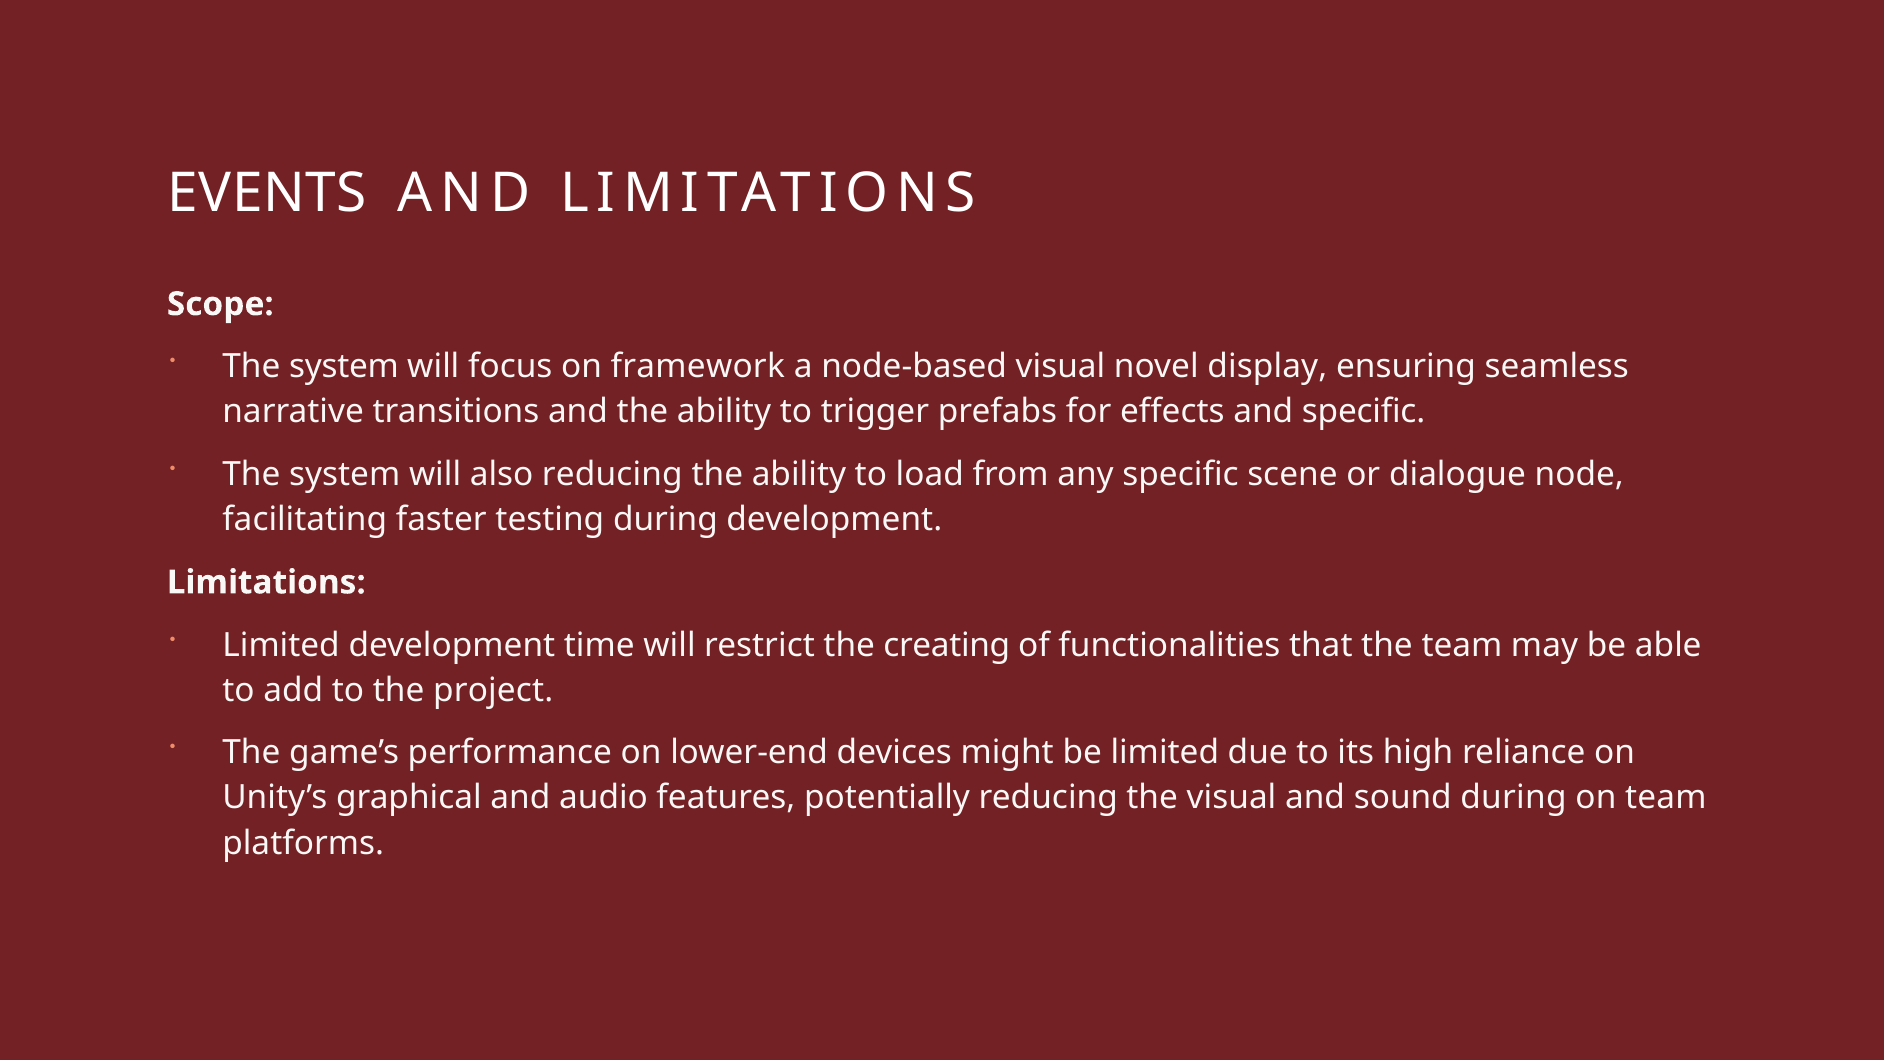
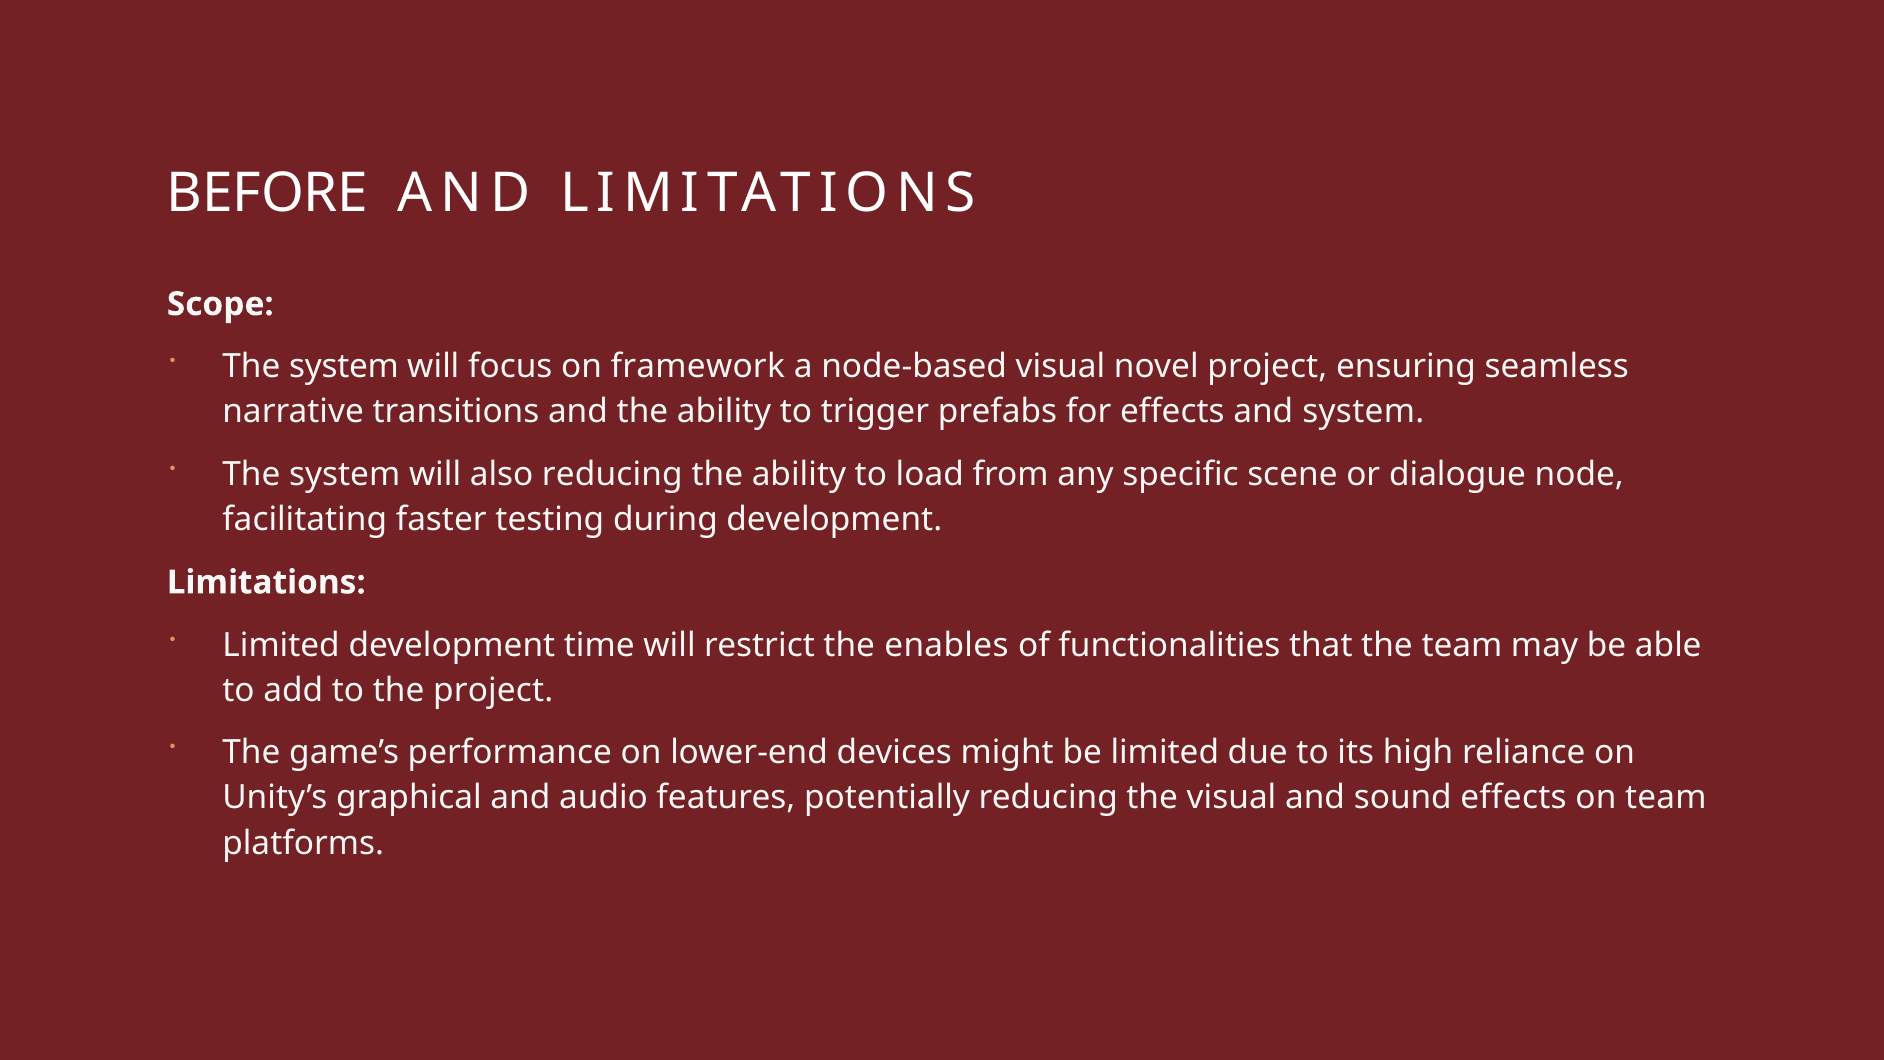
EVENTS: EVENTS -> BEFORE (268, 193)
novel display: display -> project (1267, 367)
and specific: specific -> system (1363, 412)
creating: creating -> enables (946, 645)
sound during: during -> effects (1513, 798)
